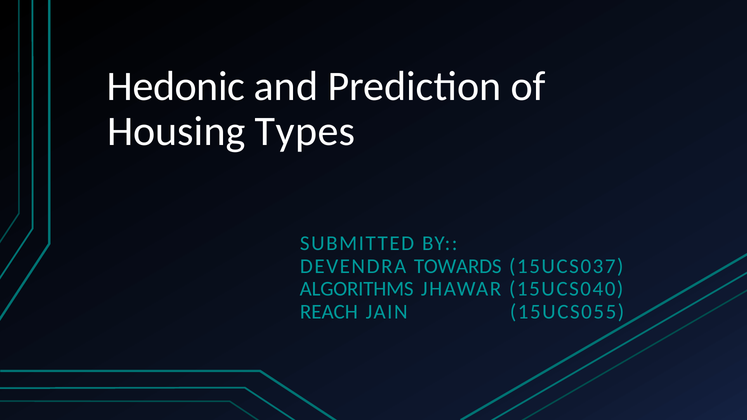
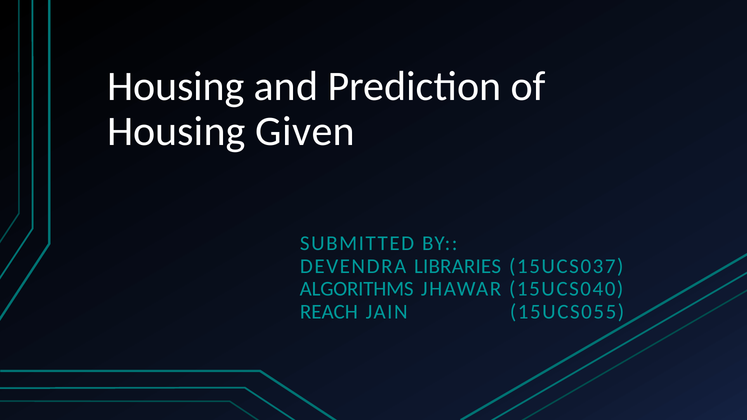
Hedonic: Hedonic -> Housing (176, 86)
Types: Types -> Given (305, 132)
TOWARDS: TOWARDS -> LIBRARIES (458, 266)
